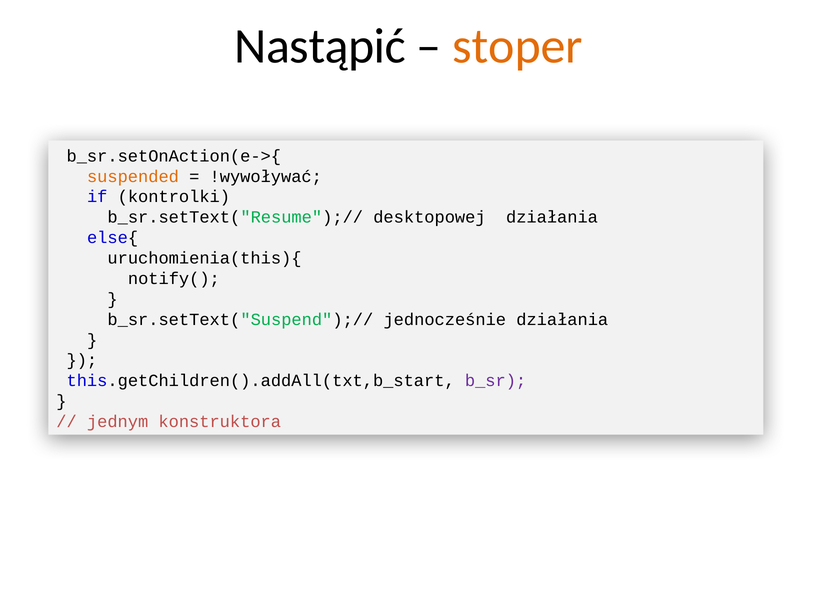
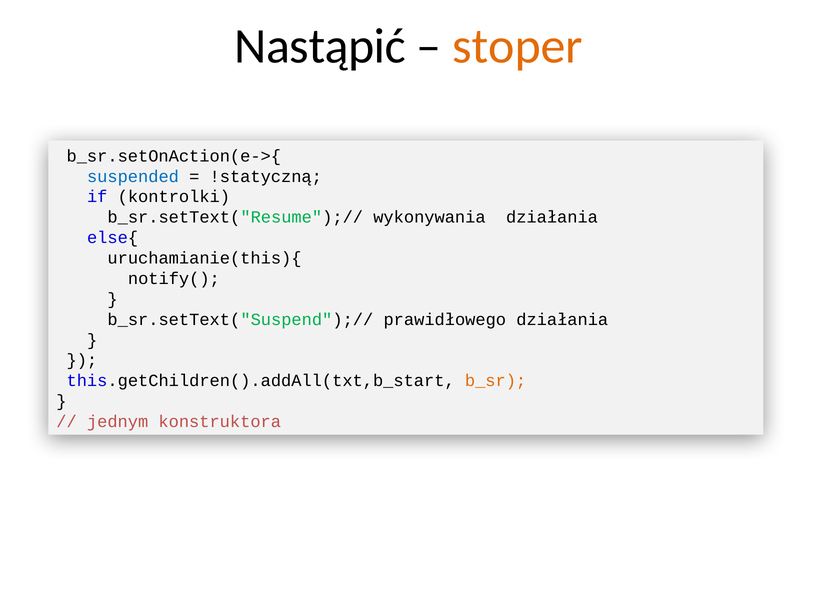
suspended colour: orange -> blue (133, 177)
!wywoływać: !wywoływać -> !statyczną (266, 177)
desktopowej: desktopowej -> wykonywania (429, 217)
uruchomienia(this){: uruchomienia(this){ -> uruchamianie(this){ (204, 258)
jednocześnie: jednocześnie -> prawidłowego (445, 320)
b_sr colour: purple -> orange (496, 381)
